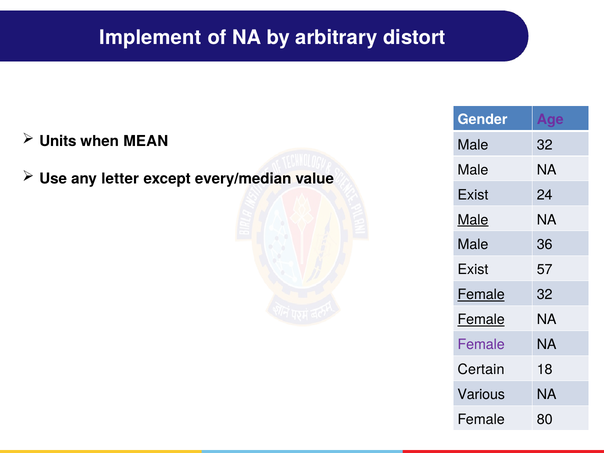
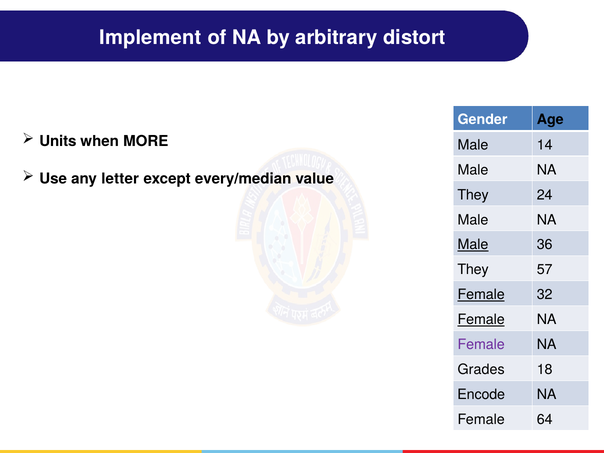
Age colour: purple -> black (550, 120)
MEAN: MEAN -> MORE (146, 141)
Male 32: 32 -> 14 (545, 145)
Exist: Exist -> They (473, 195)
Male underline: present -> none (473, 220)
Male underline: none -> present (473, 245)
Exist: Exist -> They (473, 270)
Certain: Certain -> Grades (481, 370)
Various: Various -> Encode (481, 395)
80: 80 -> 64 (545, 420)
